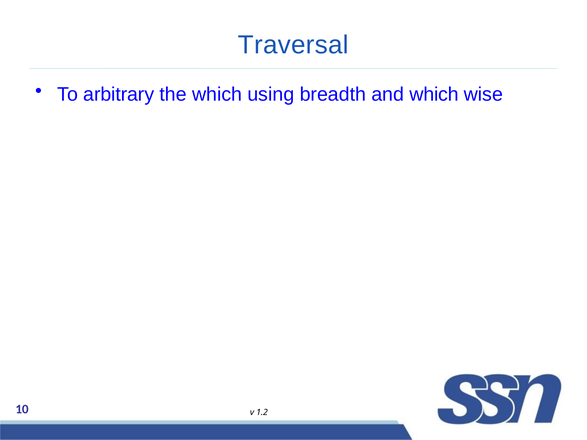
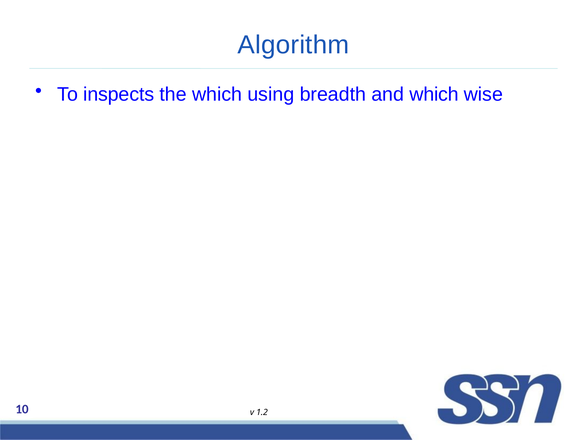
Traversal: Traversal -> Algorithm (293, 45)
arbitrary: arbitrary -> inspects (119, 94)
